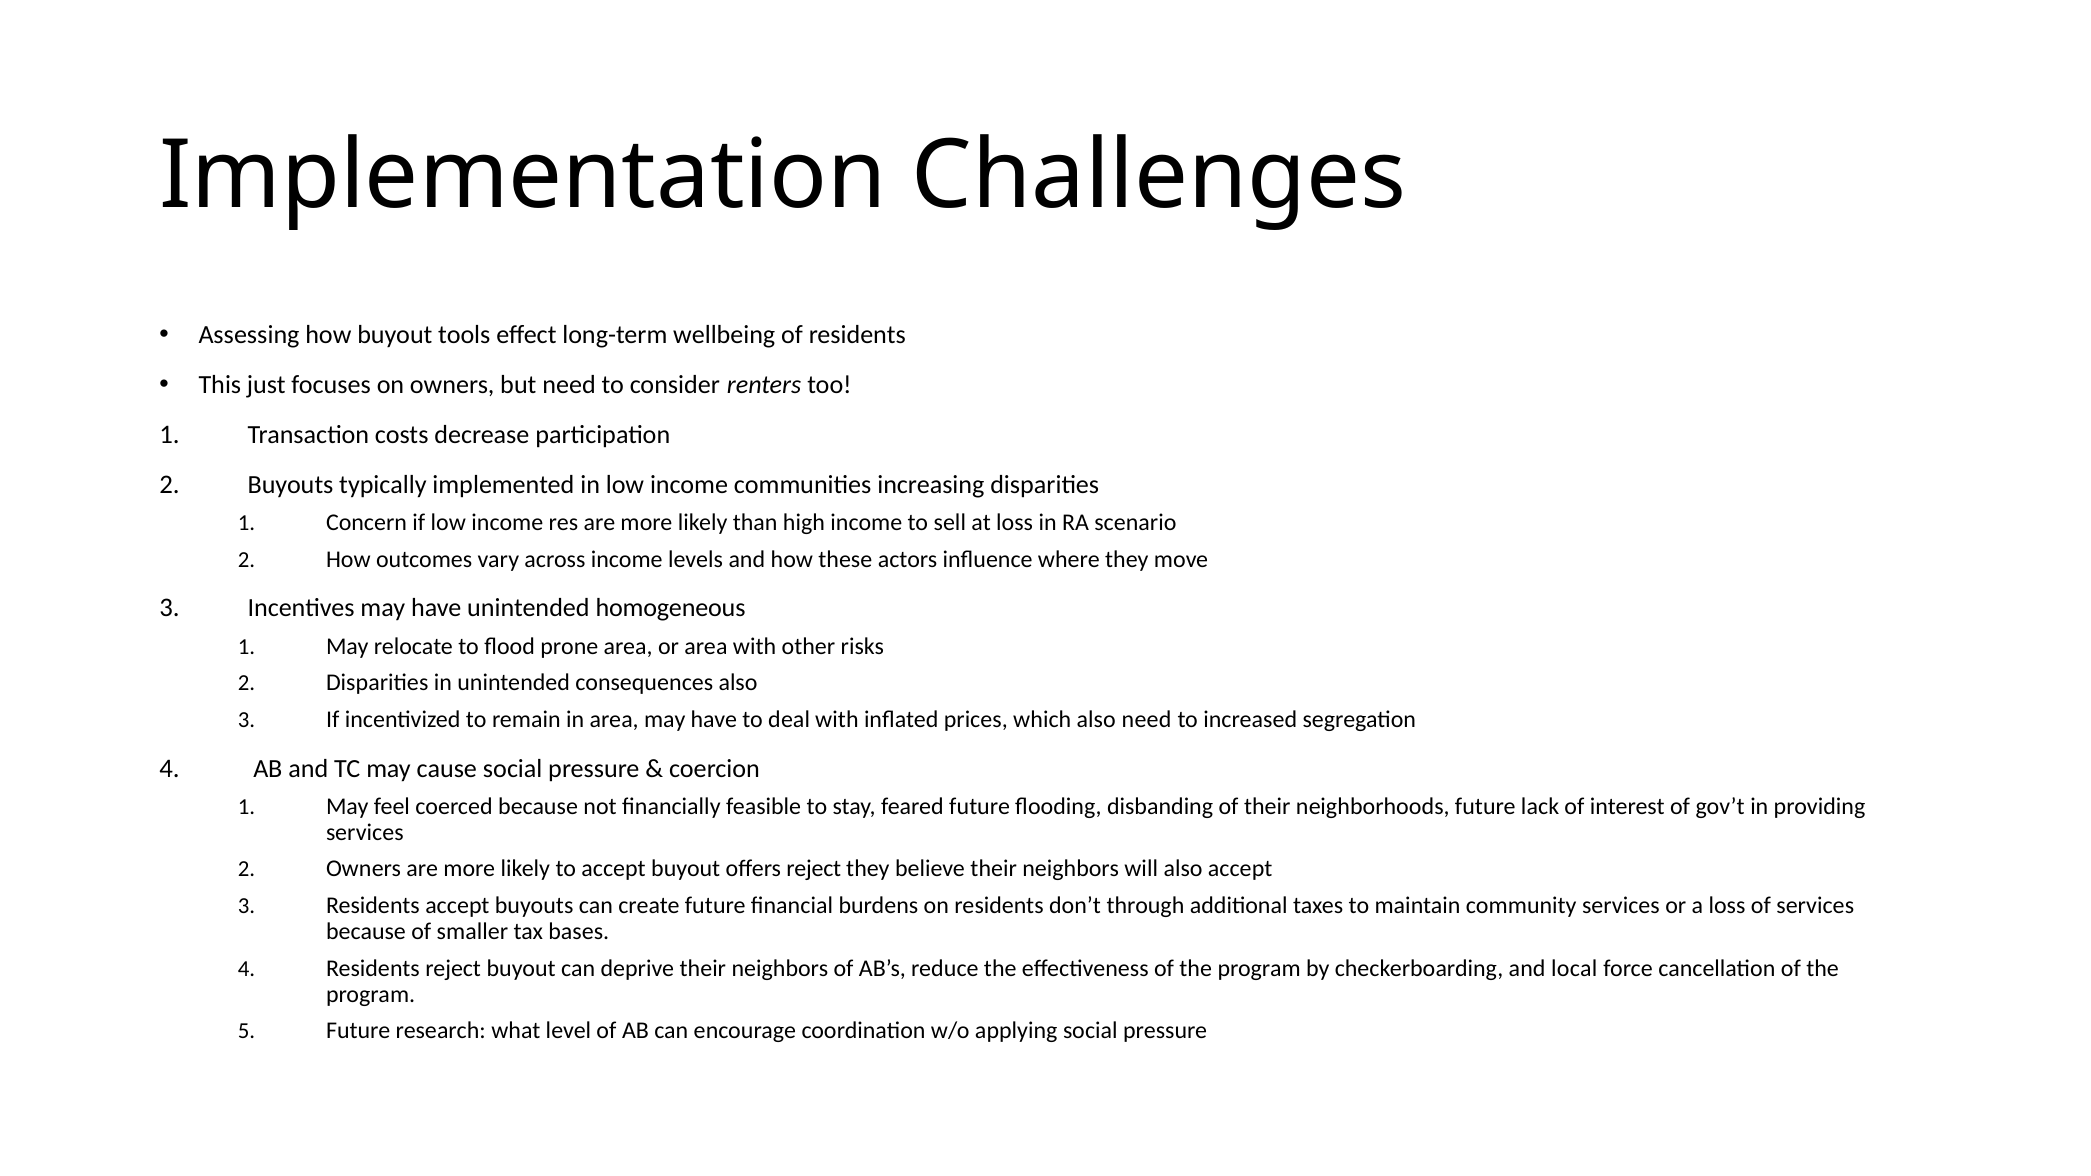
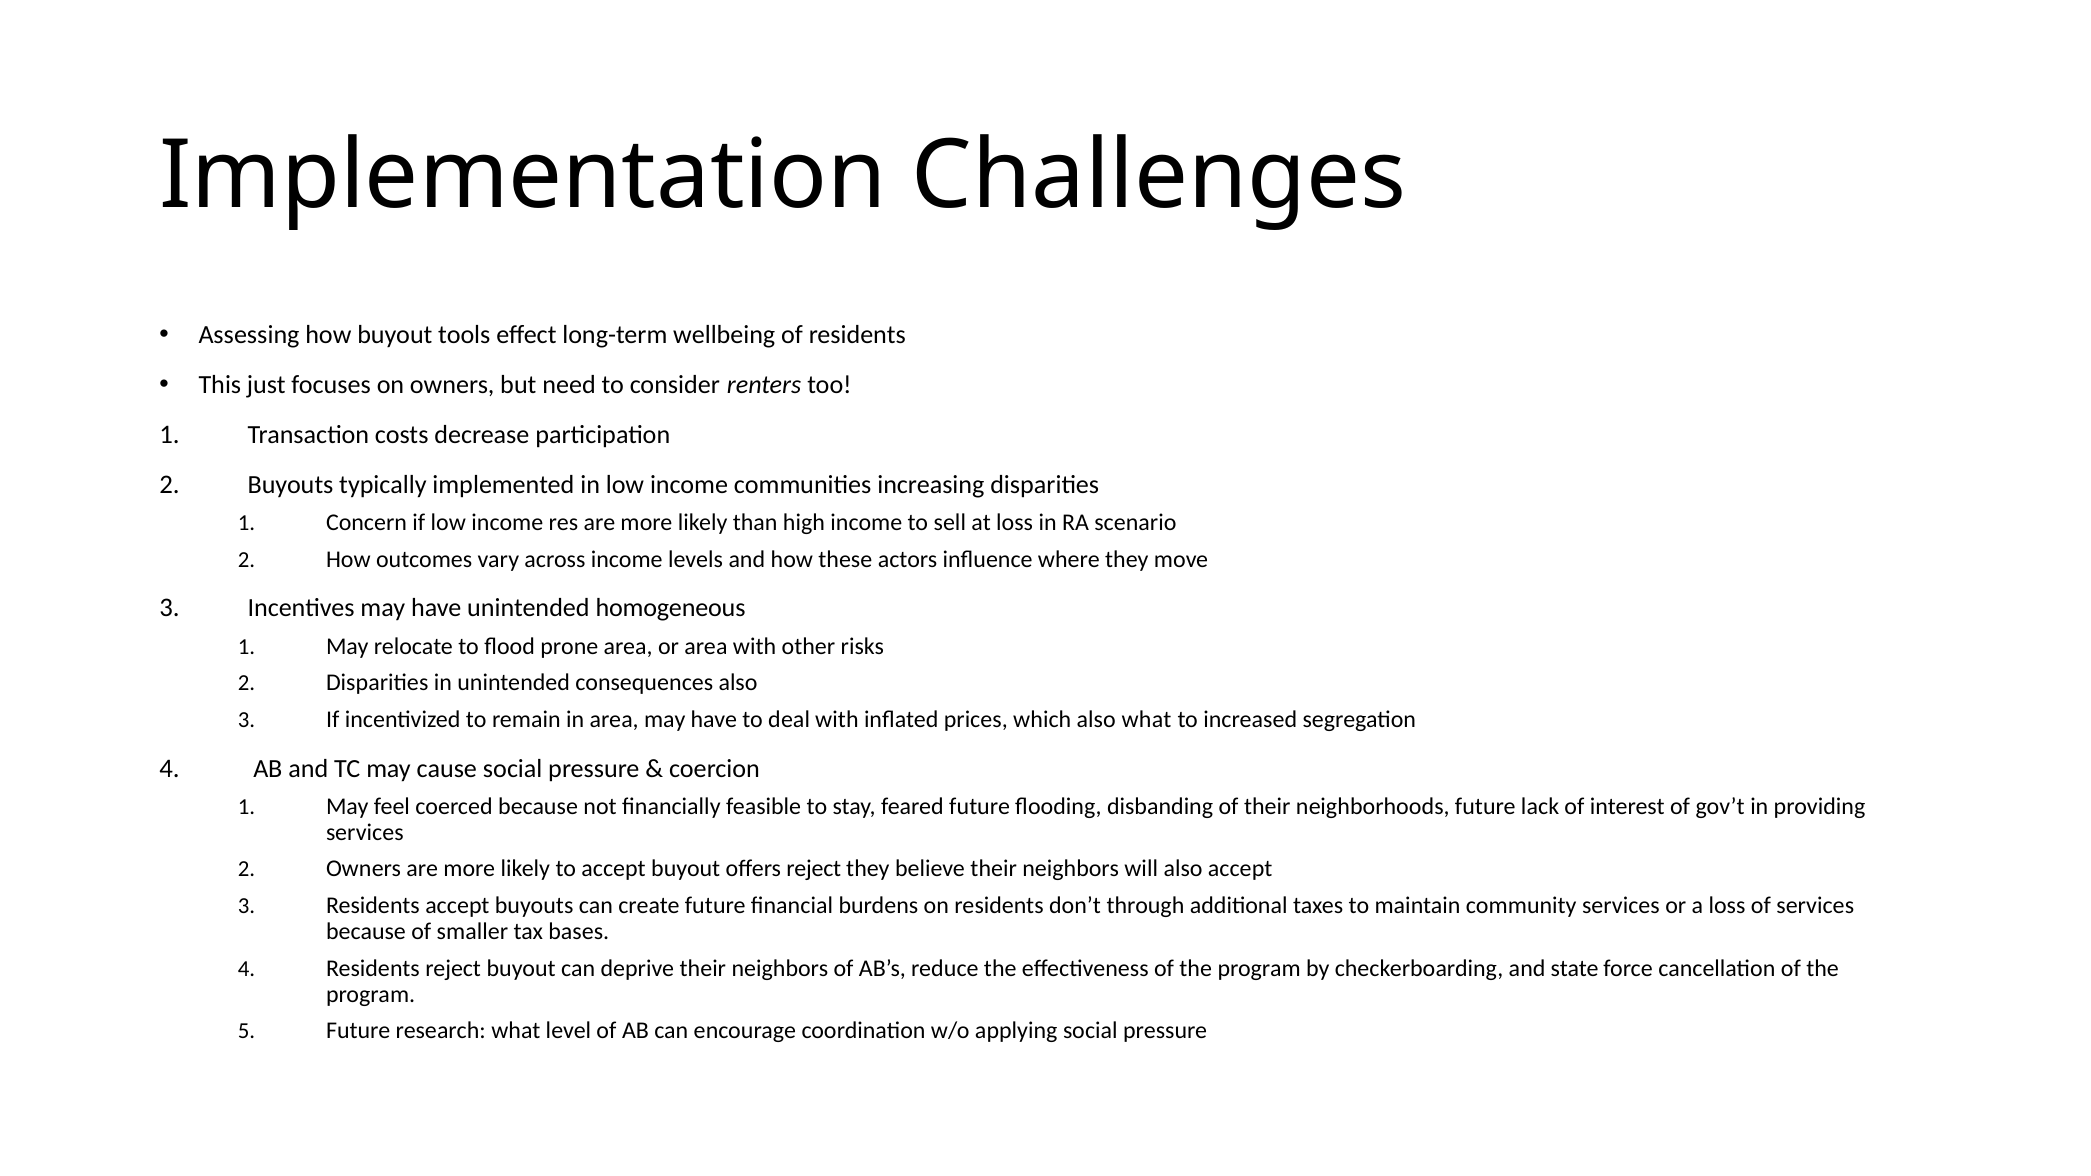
also need: need -> what (1147, 720)
local: local -> state (1575, 969)
